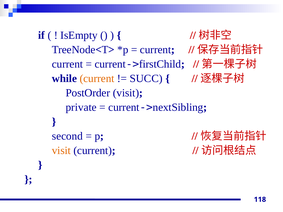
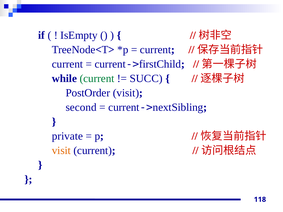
current colour: orange -> green (97, 79)
private: private -> second (81, 107)
second: second -> private (67, 136)
